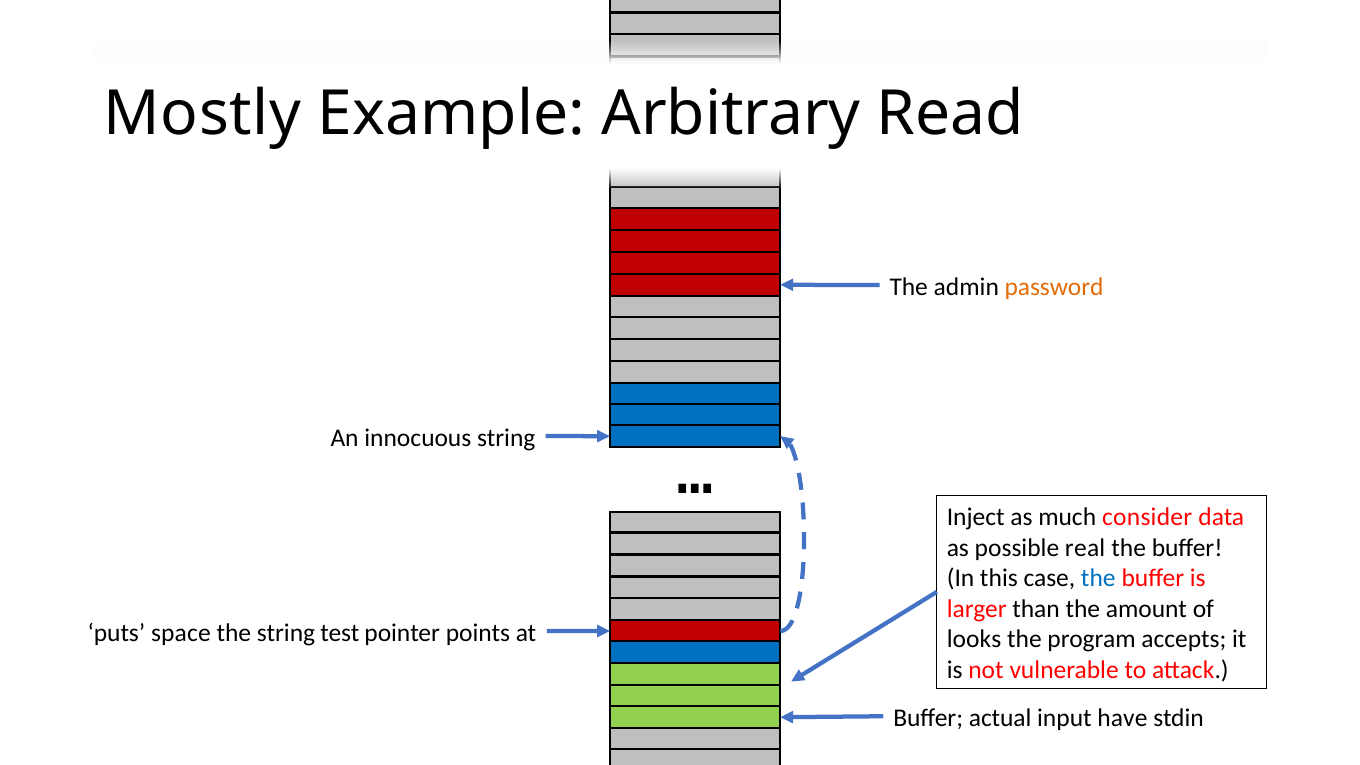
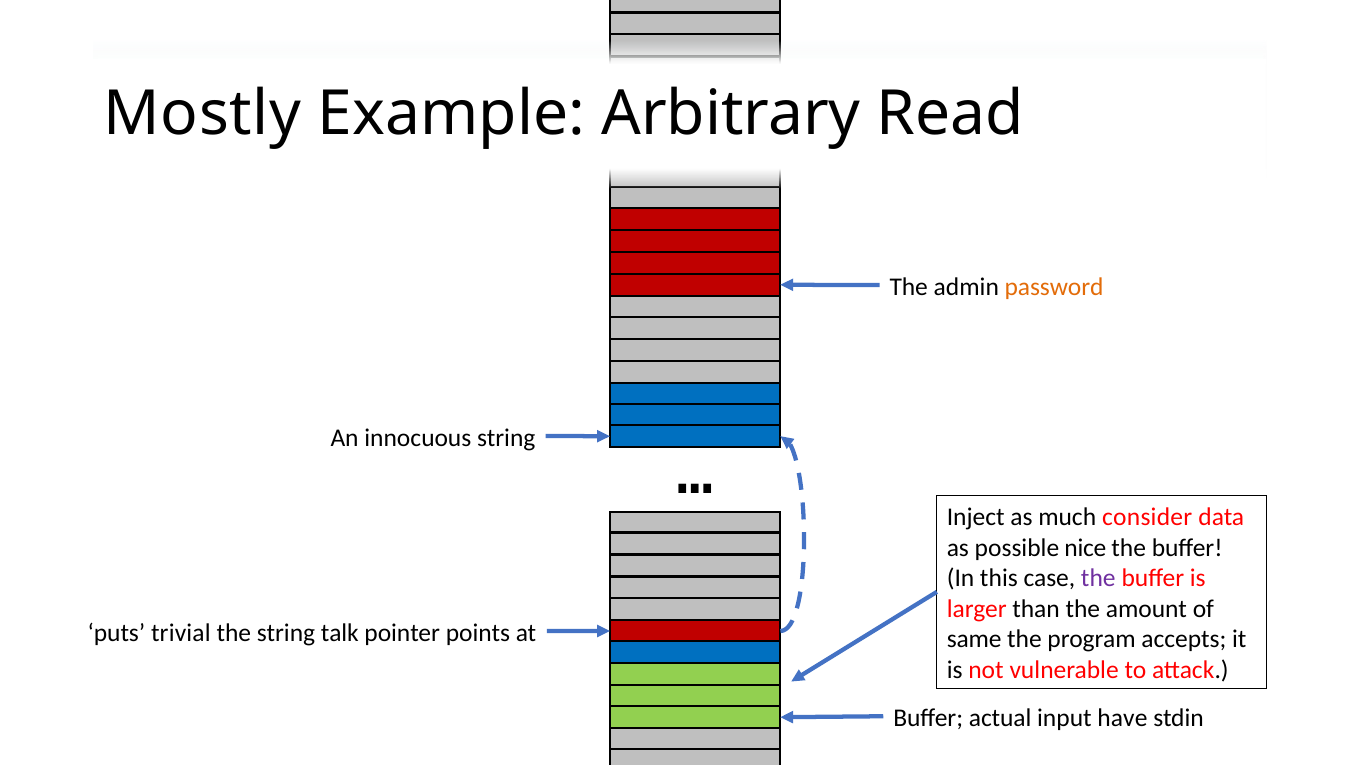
real: real -> nice (1085, 548)
the colour: blue -> purple (1098, 578)
space: space -> trivial (181, 633)
test: test -> talk (340, 633)
looks: looks -> same (974, 640)
